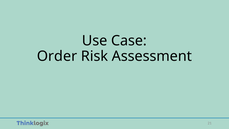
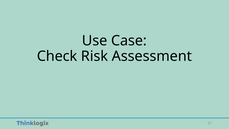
Order: Order -> Check (57, 56)
